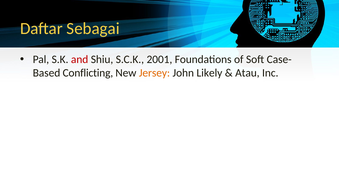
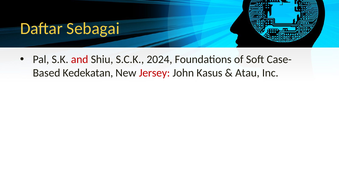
2001: 2001 -> 2024 (159, 59)
Conflicting: Conflicting -> Kedekatan (88, 73)
Jersey colour: orange -> red (154, 73)
Likely: Likely -> Kasus (209, 73)
